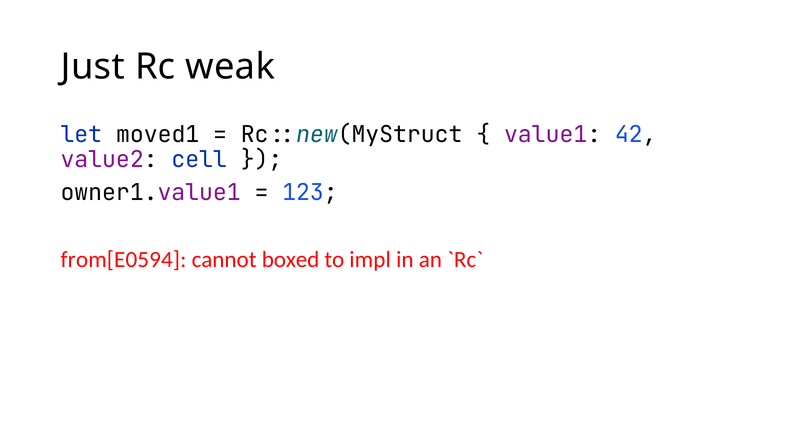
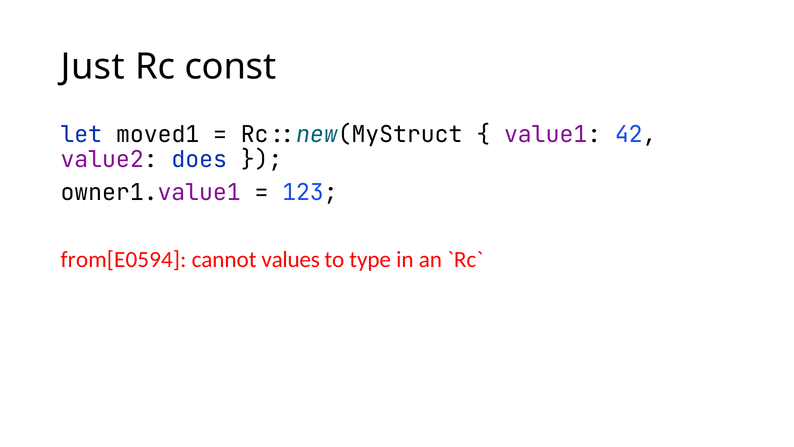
weak: weak -> const (230, 67)
cell: cell -> does (199, 159)
boxed: boxed -> values (291, 259)
impl: impl -> type (370, 259)
